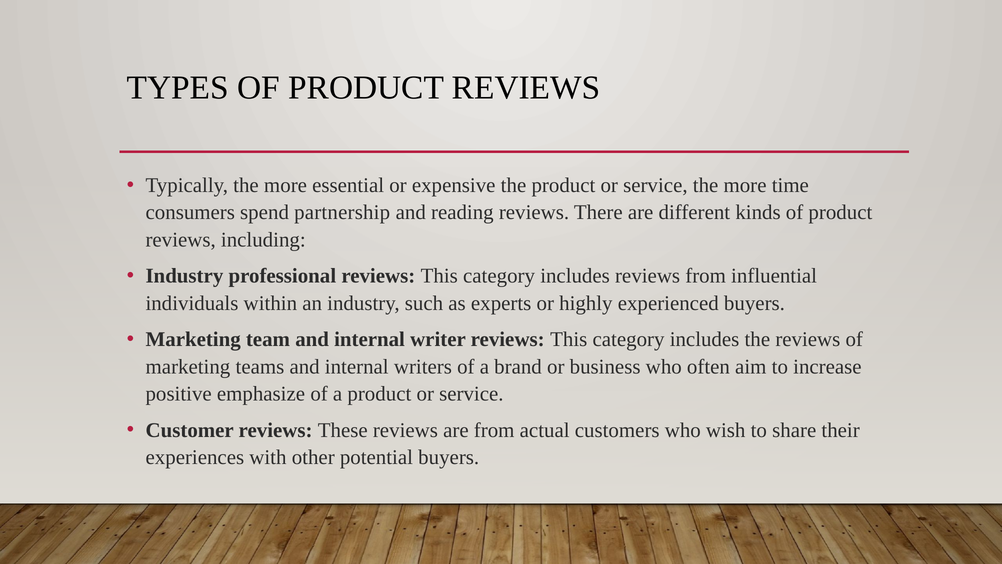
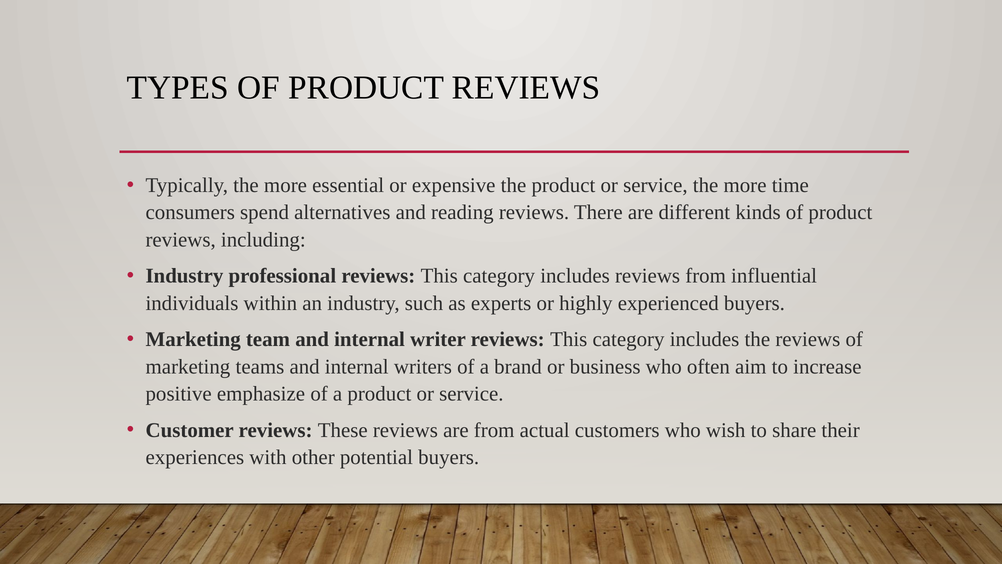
partnership: partnership -> alternatives (342, 212)
